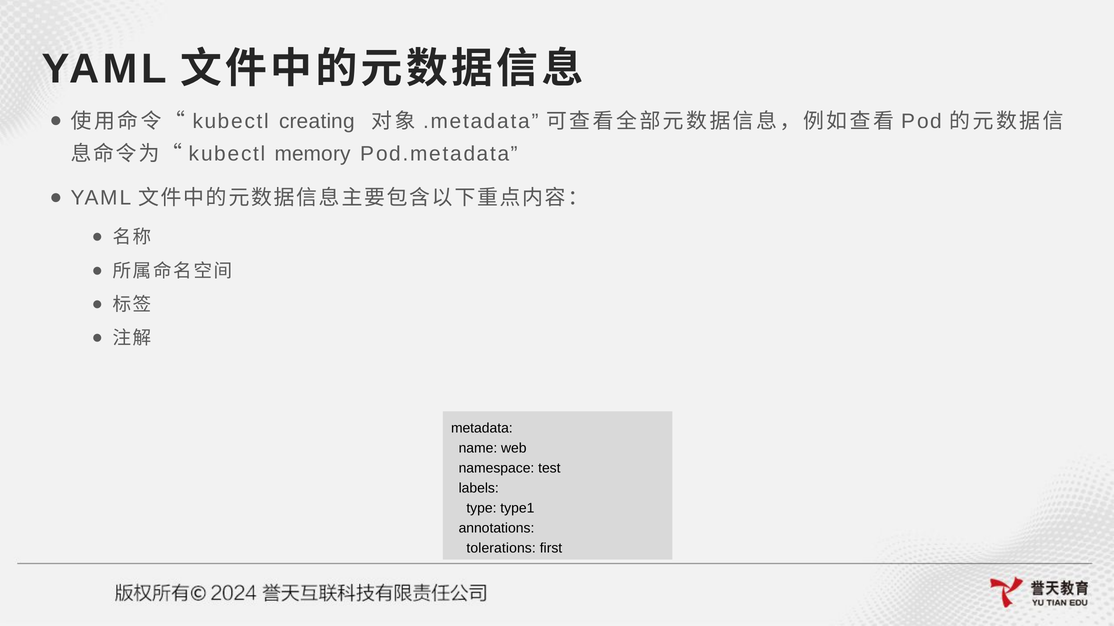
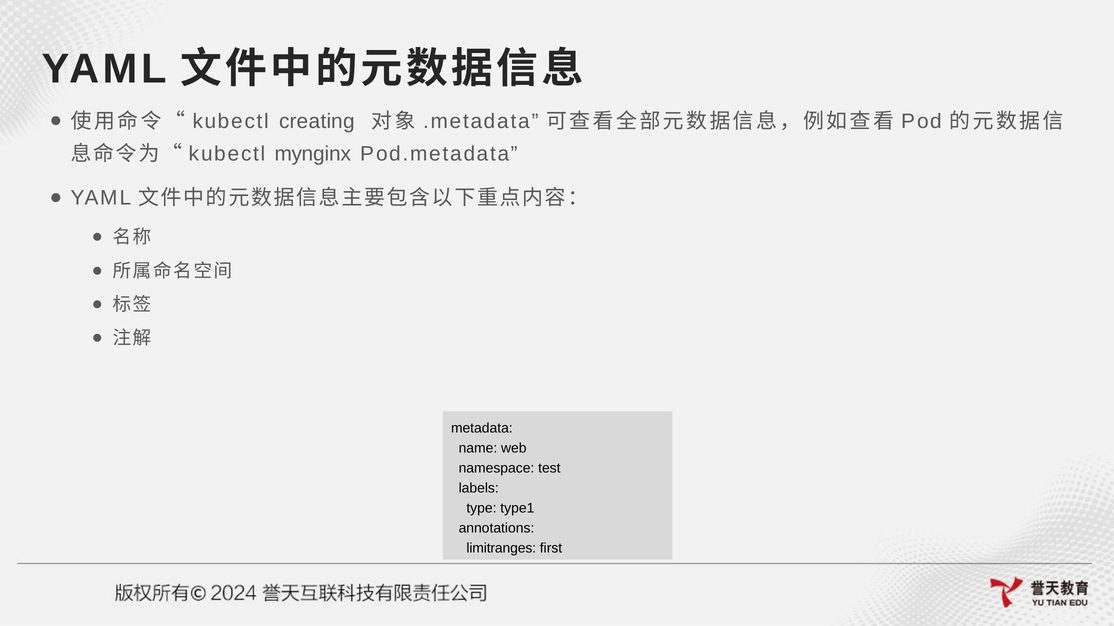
memory: memory -> mynginx (313, 154)
tolerations: tolerations -> limitranges (501, 549)
